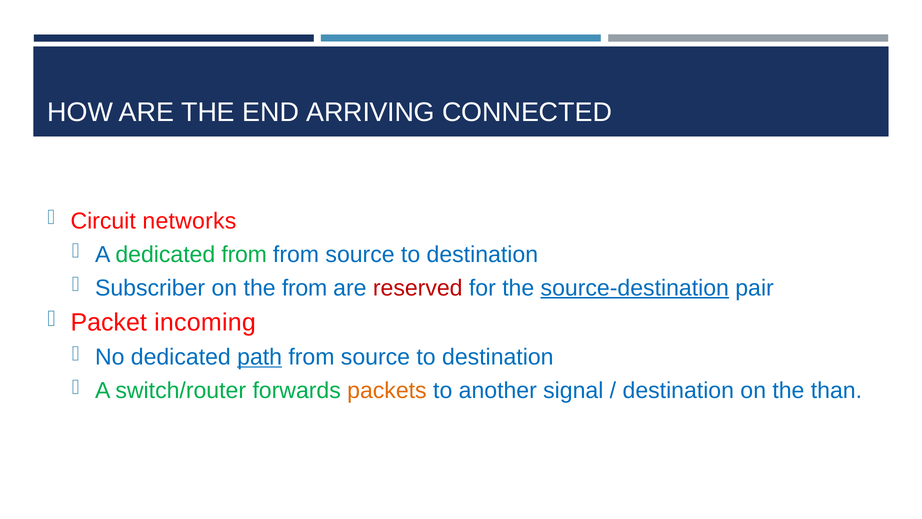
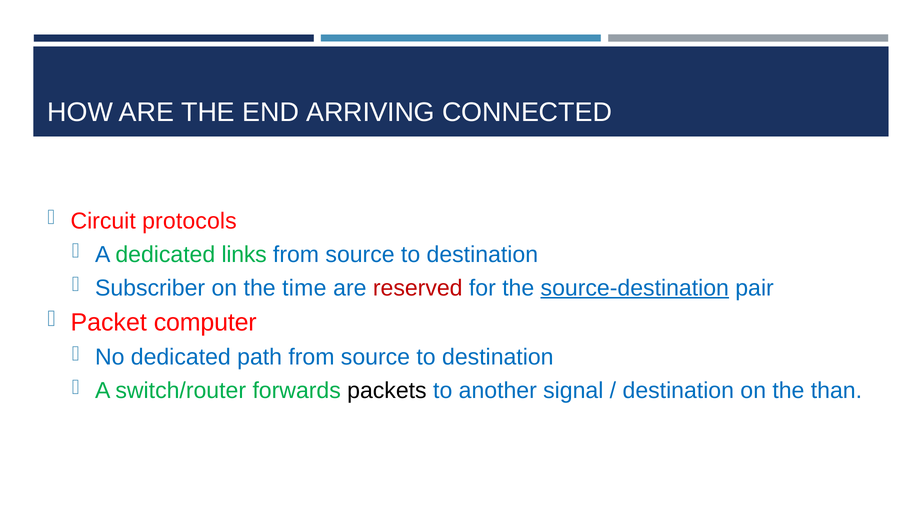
networks: networks -> protocols (189, 221)
dedicated from: from -> links (244, 254)
the from: from -> time (304, 288)
incoming: incoming -> computer (205, 322)
path underline: present -> none (260, 357)
packets colour: orange -> black (387, 390)
